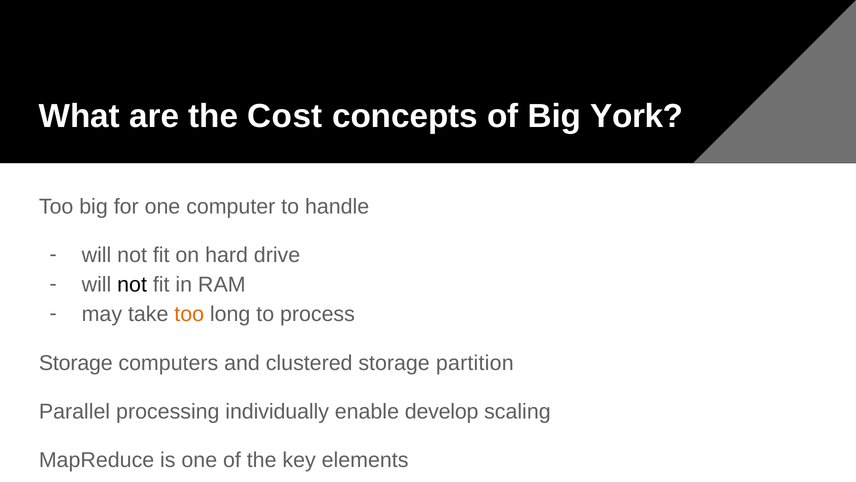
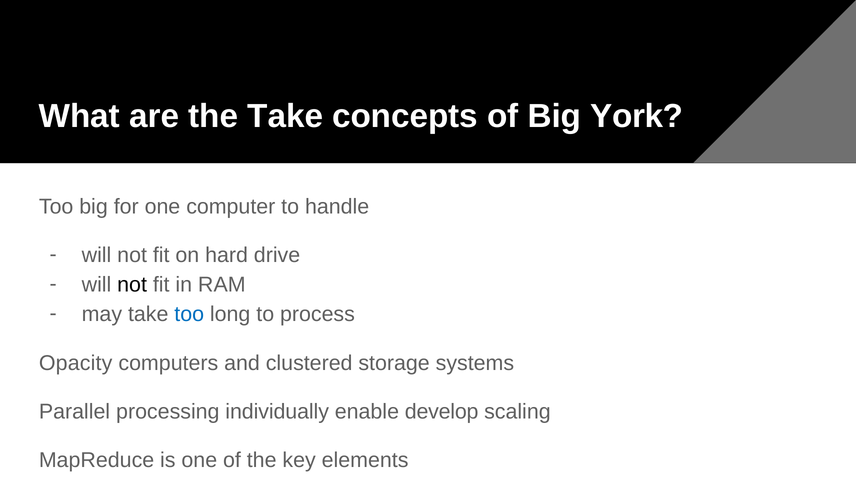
the Cost: Cost -> Take (285, 116)
too colour: orange -> blue (189, 314)
Storage: Storage -> Opacity (76, 363)
partition: partition -> systems (475, 363)
